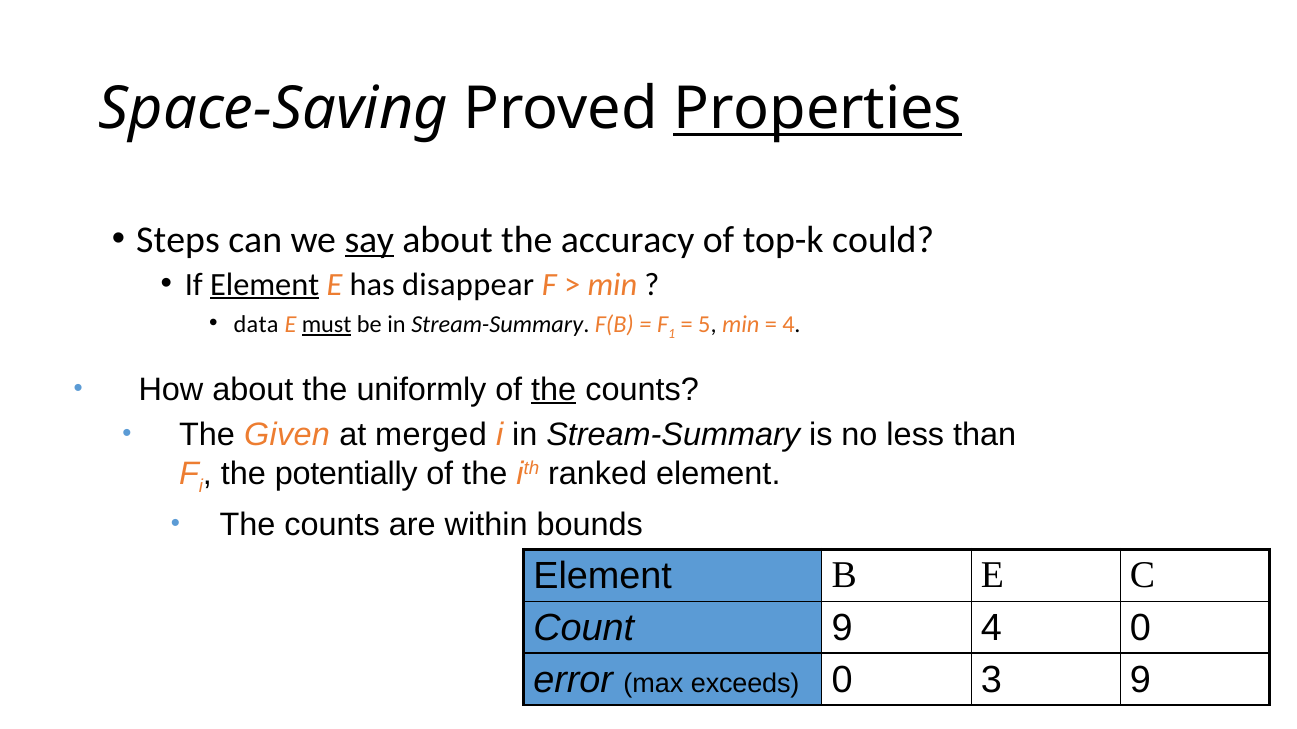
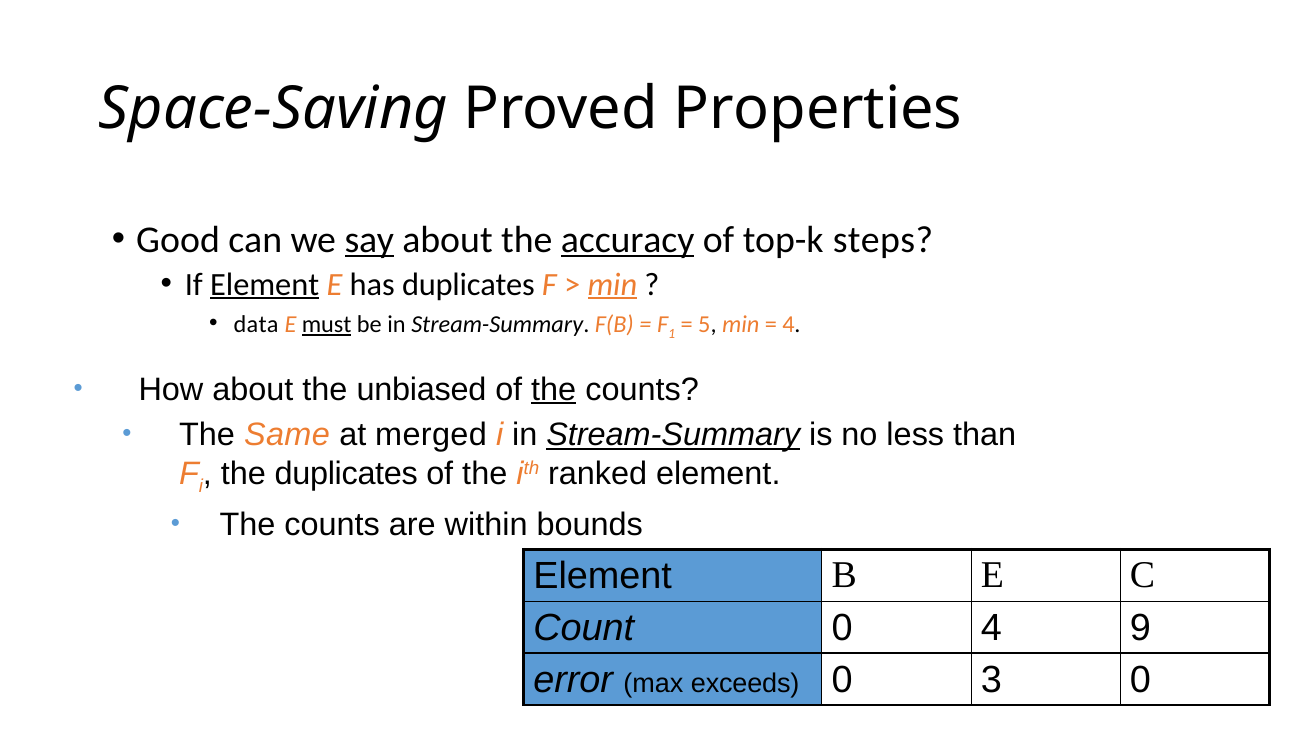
Properties underline: present -> none (818, 109)
Steps: Steps -> Good (178, 240)
accuracy underline: none -> present (628, 240)
could: could -> steps (883, 240)
has disappear: disappear -> duplicates (468, 285)
min underline: none -> present (612, 285)
uniformly: uniformly -> unbiased (421, 390)
Given: Given -> Same (287, 435)
Stream-Summary underline: none -> present (673, 435)
the potentially: potentially -> duplicates (346, 474)
Count 9: 9 -> 0 (842, 628)
4 0: 0 -> 9 (1141, 628)
3 9: 9 -> 0 (1141, 680)
